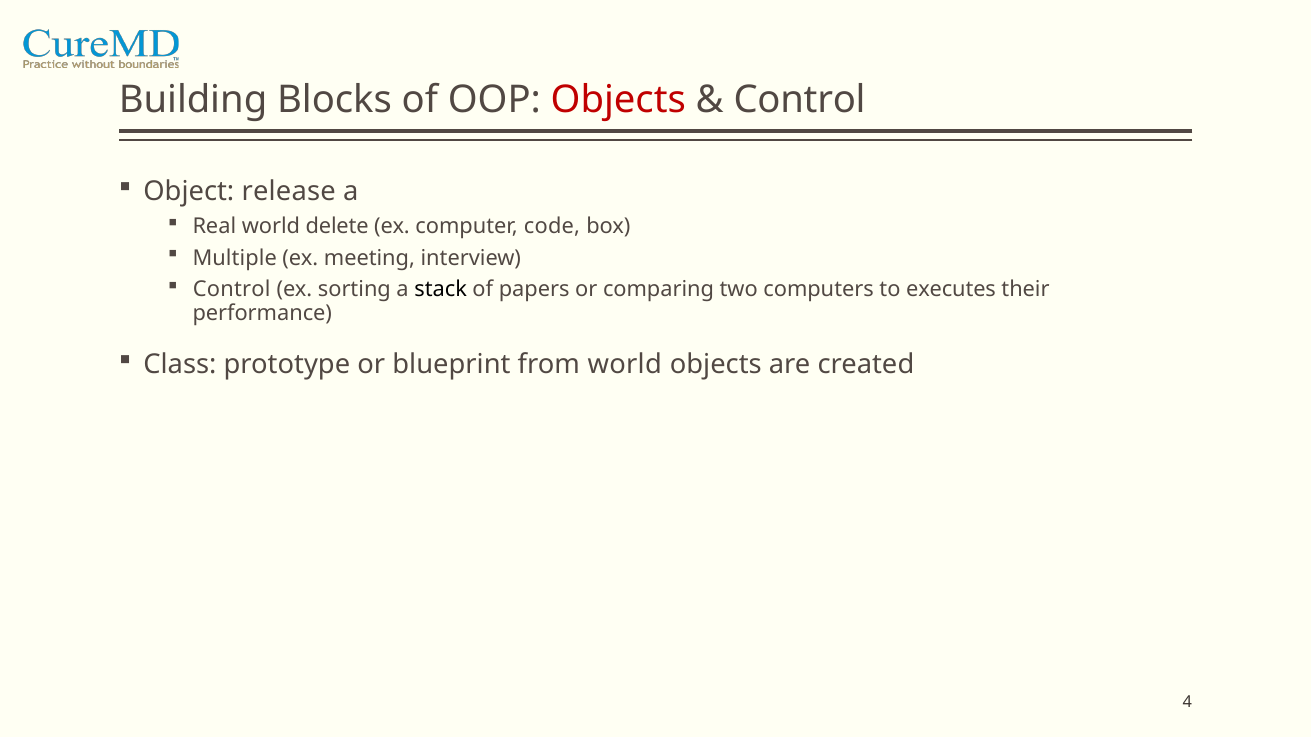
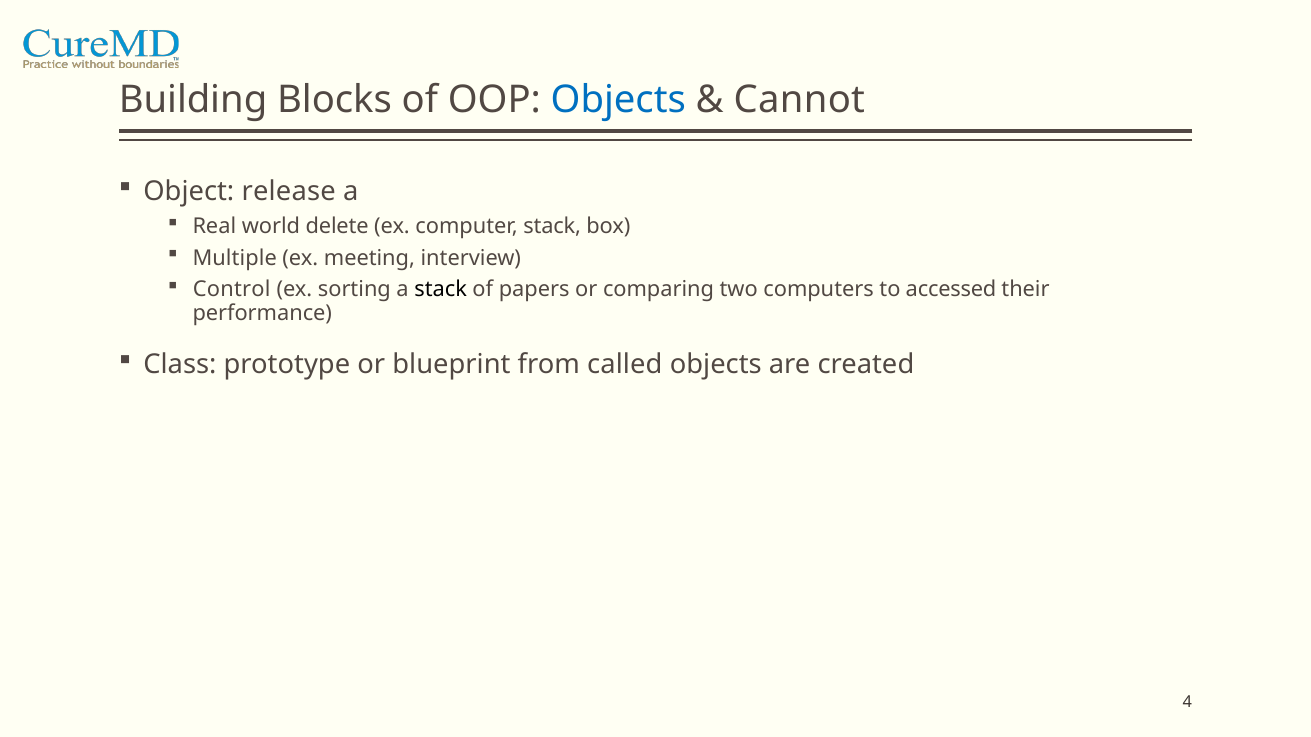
Objects colour: red -> blue (618, 100)
Control: Control -> Cannot (799, 100)
computer code: code -> stack (552, 226)
executes: executes -> accessed (951, 290)
from world: world -> called (625, 365)
